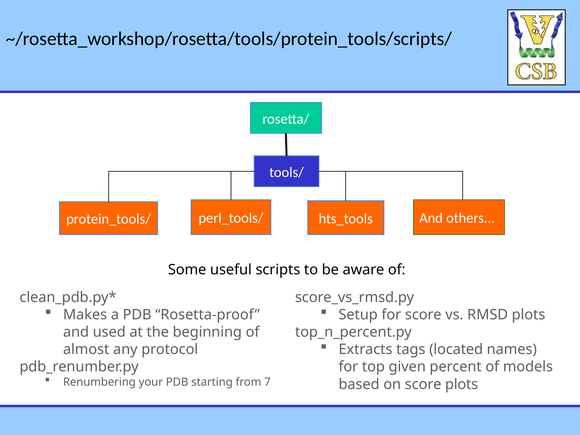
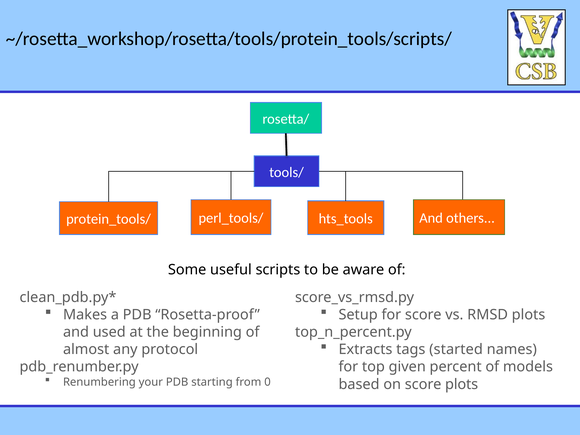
located: located -> started (456, 349)
7: 7 -> 0 (267, 382)
